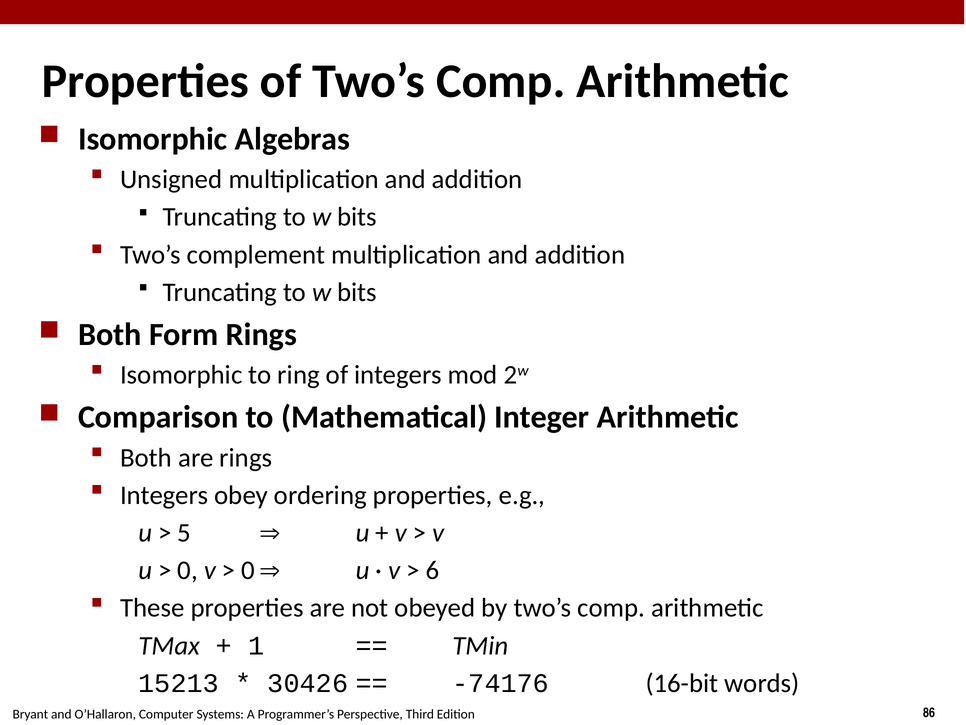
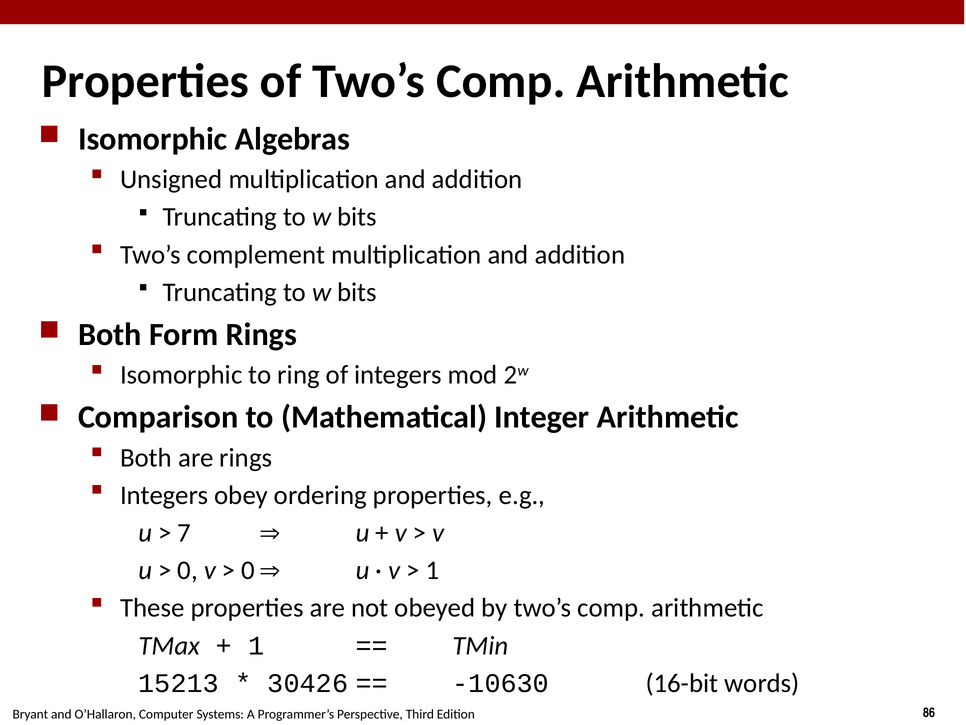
5: 5 -> 7 (184, 533)
6: 6 -> 1 (432, 570)
-74176: -74176 -> -10630 (501, 683)
